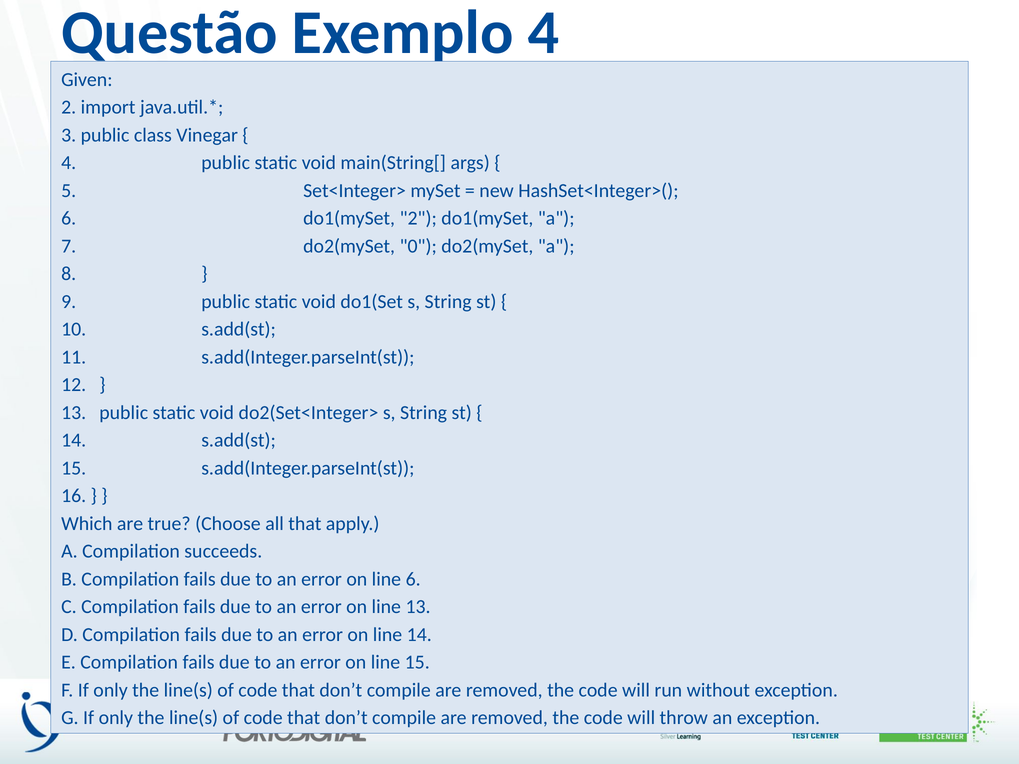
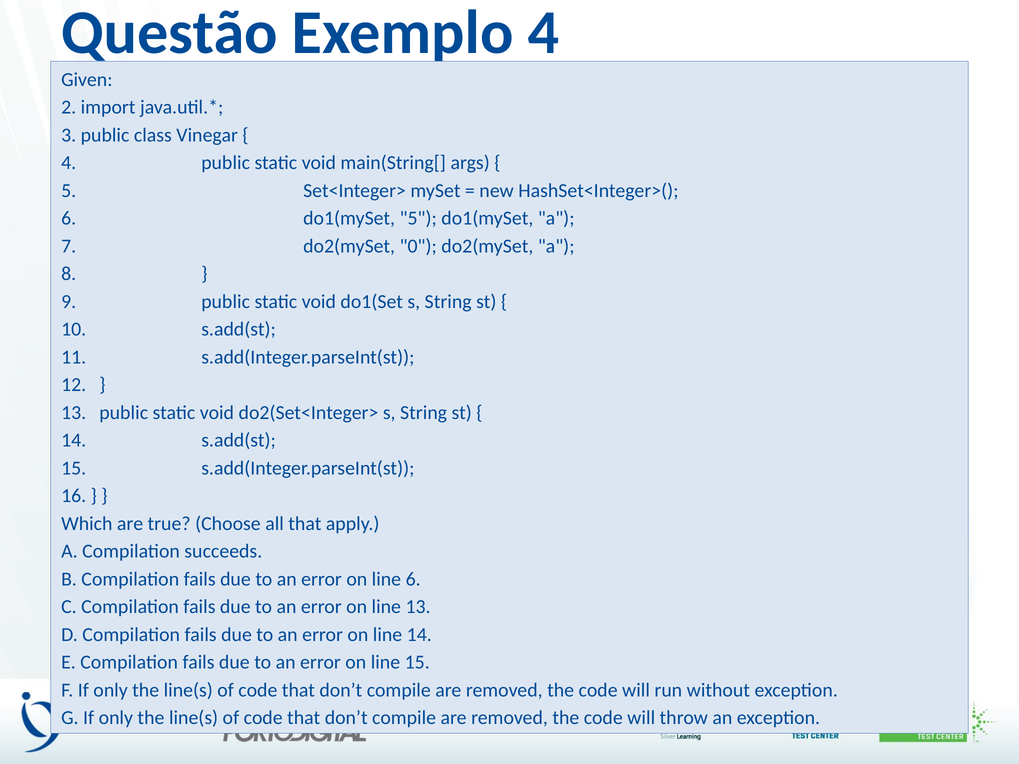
do1(mySet 2: 2 -> 5 (418, 218)
